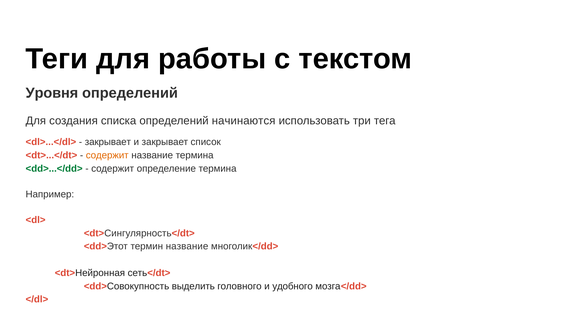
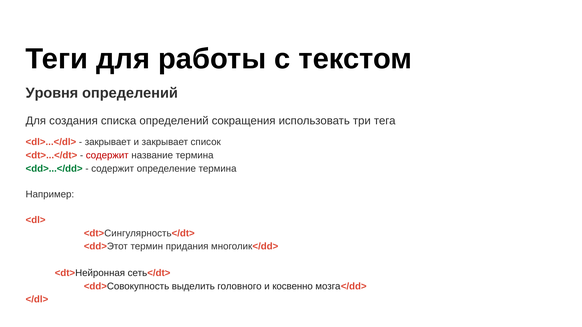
начинаются: начинаются -> сокращения (244, 121)
содержит colour: orange -> red (107, 156)
термин название: название -> придания (187, 247)
удобного: удобного -> косвенно (293, 287)
